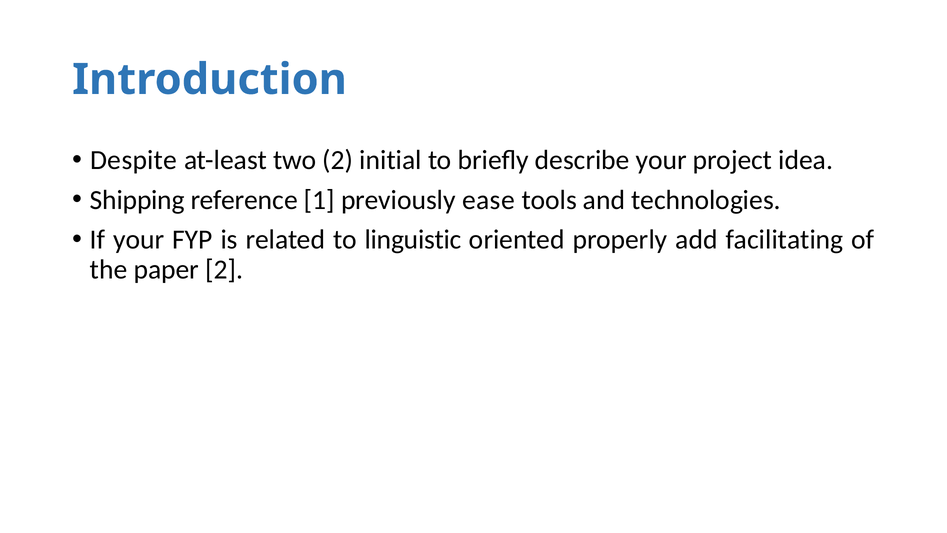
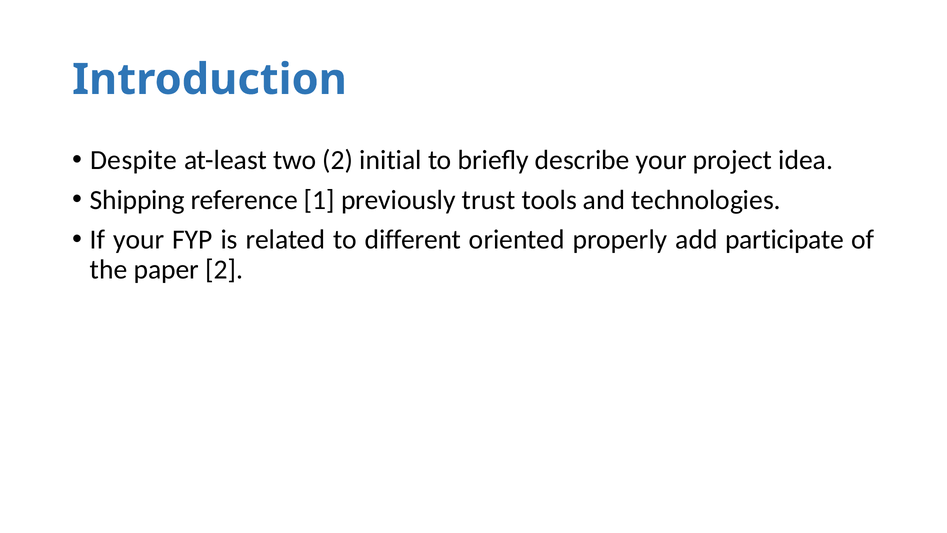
ease: ease -> trust (489, 200)
linguistic: linguistic -> different (413, 240)
facilitating: facilitating -> participate (785, 240)
